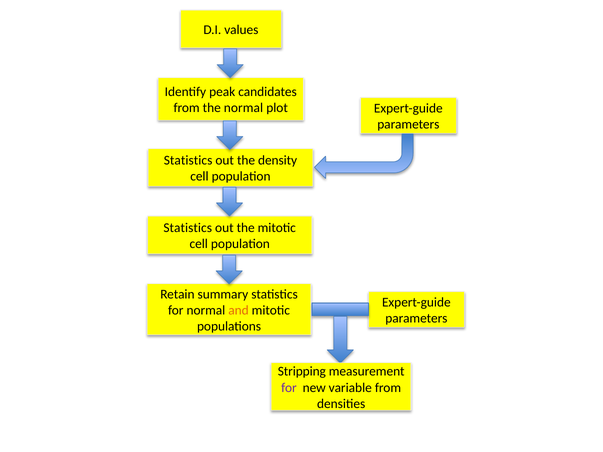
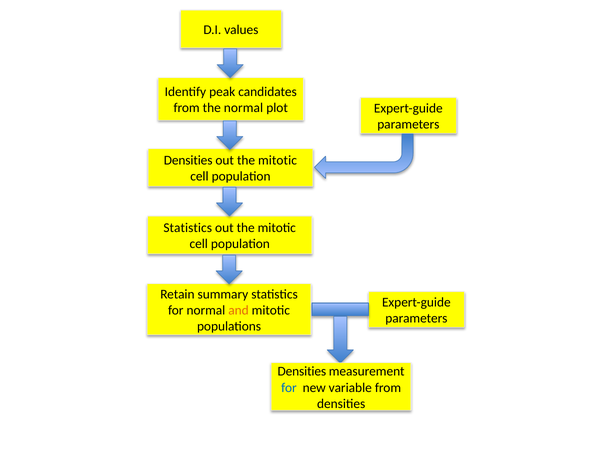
Statistics: Statistics -> Densities (188, 161)
density: density -> mitotic (277, 161)
Stripping: Stripping -> Densities (302, 372)
for colour: purple -> blue (289, 388)
